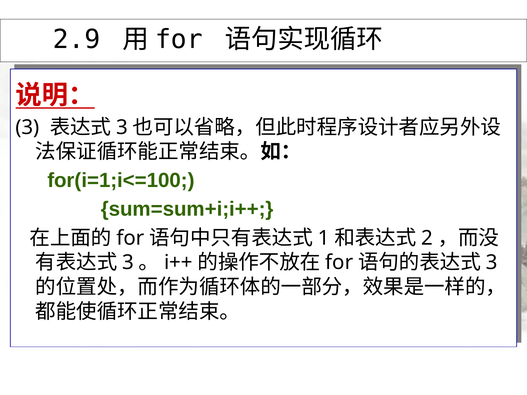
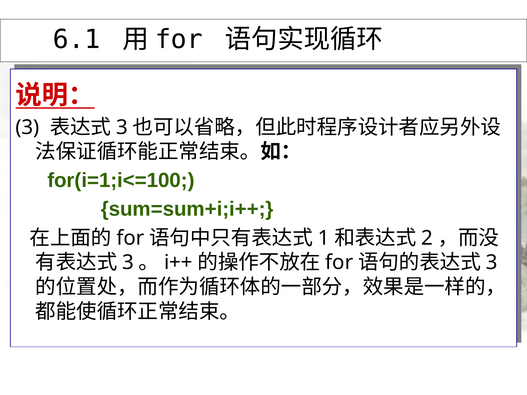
2.9: 2.9 -> 6.1 (77, 40)
